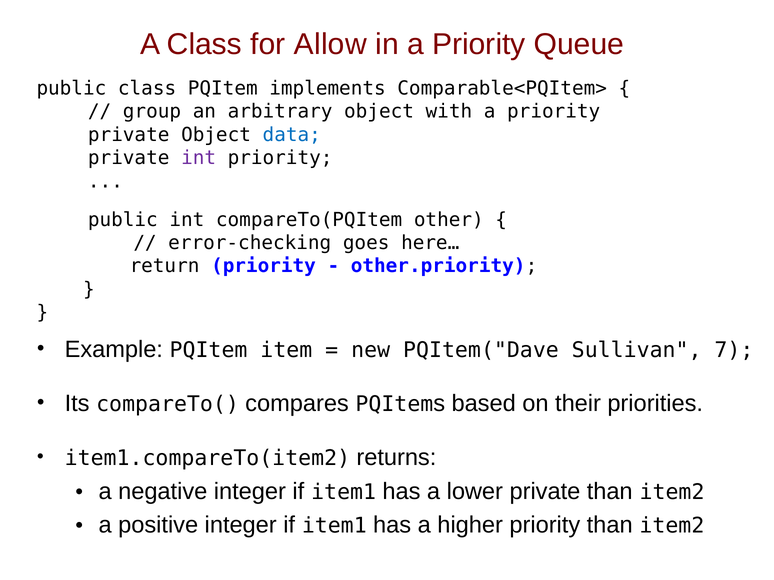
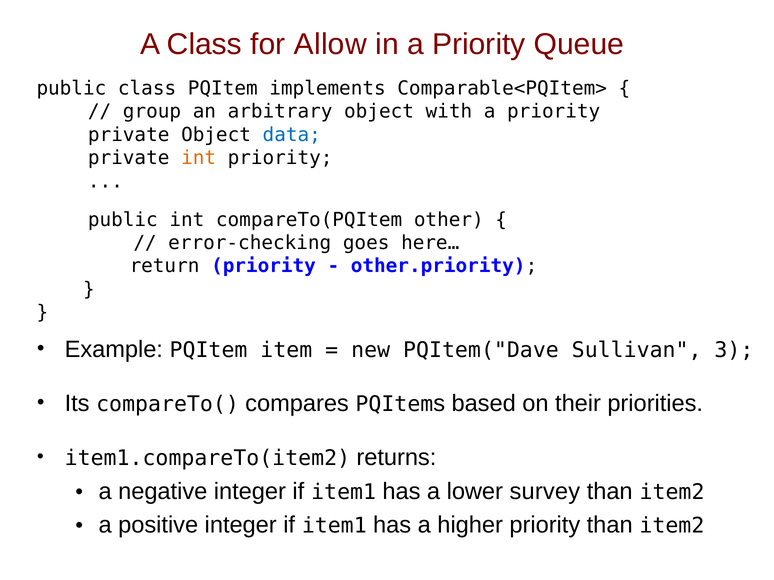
int colour: purple -> orange (199, 158)
7: 7 -> 3 (734, 350)
lower private: private -> survey (545, 492)
